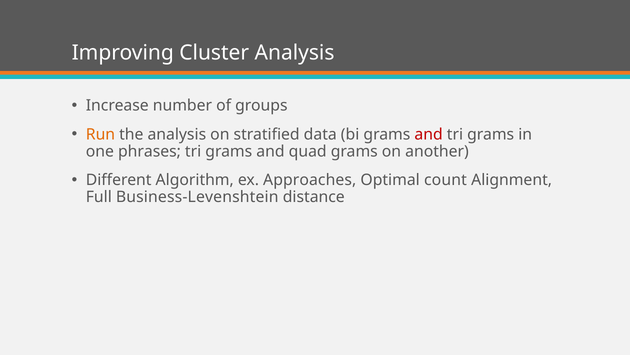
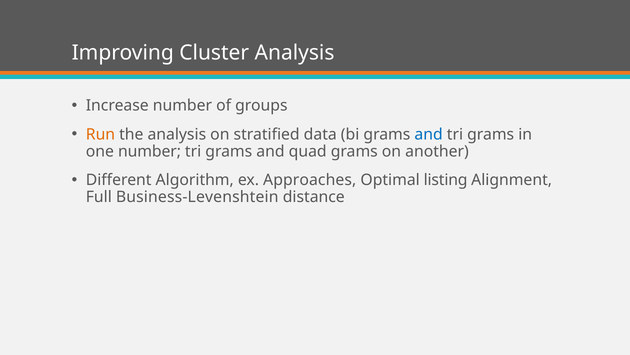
and colour: red -> blue (429, 134)
one phrases: phrases -> number (150, 151)
count: count -> listing (446, 180)
